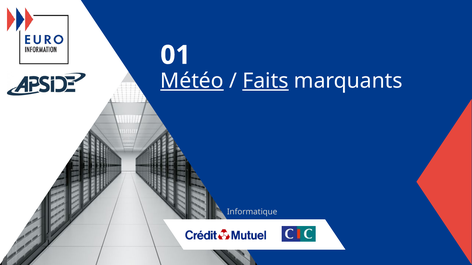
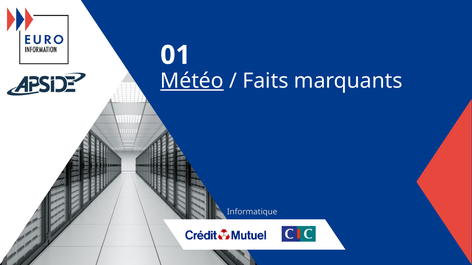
Faits underline: present -> none (266, 81)
